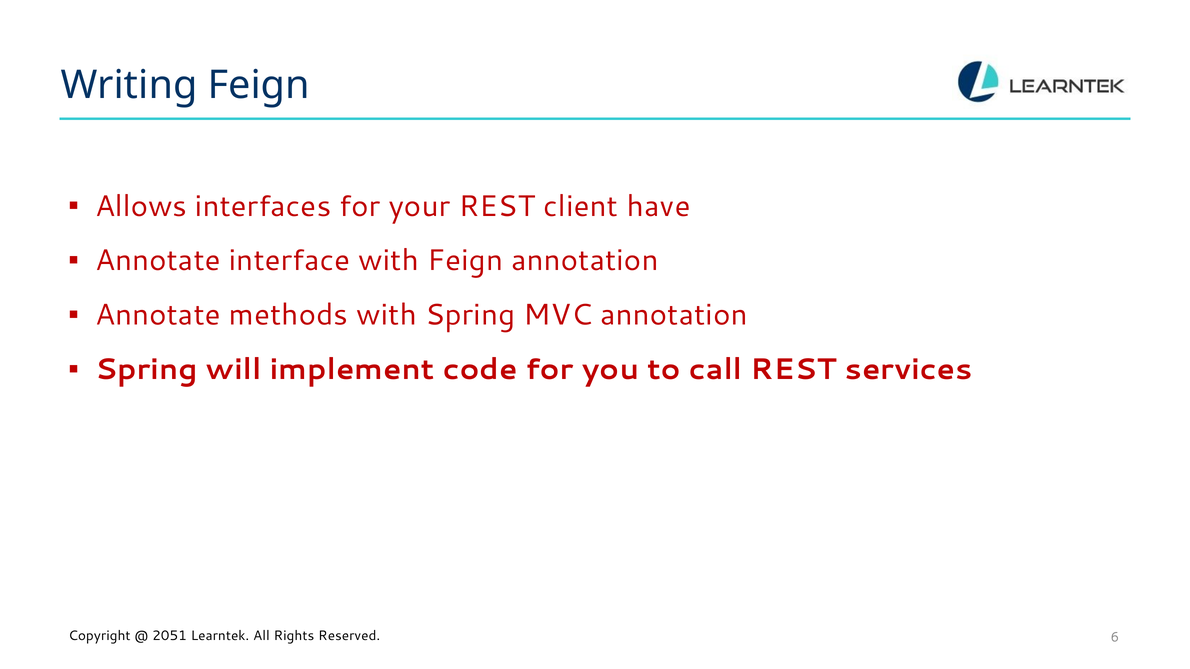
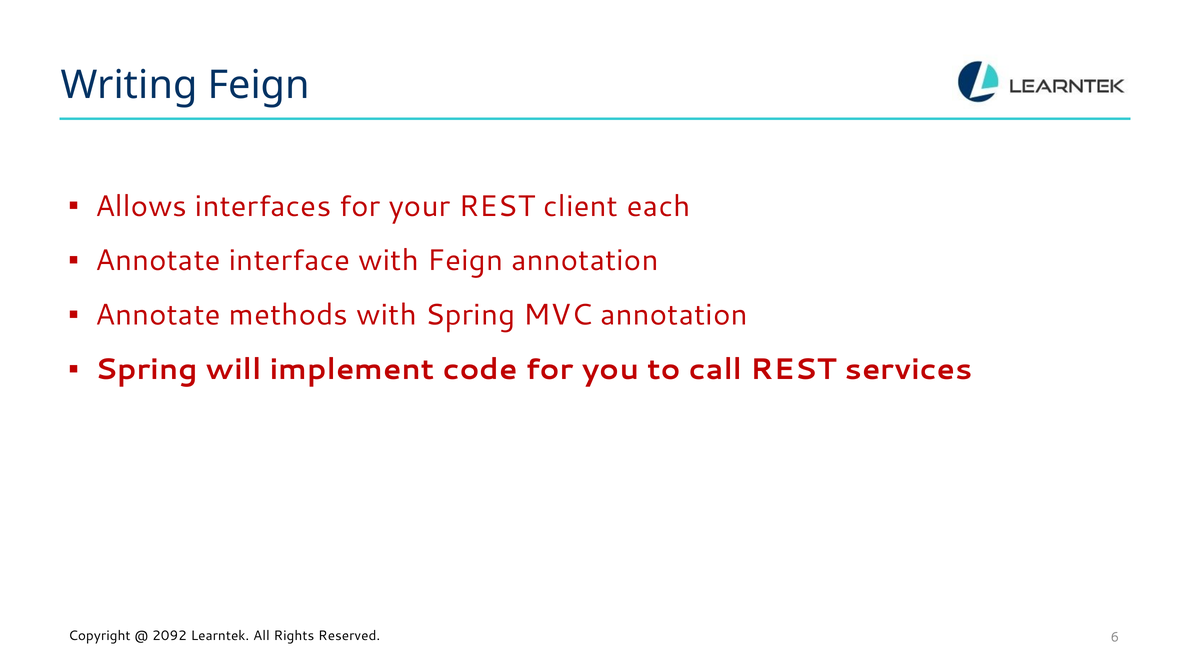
have: have -> each (659, 206)
2051: 2051 -> 2092 (170, 636)
